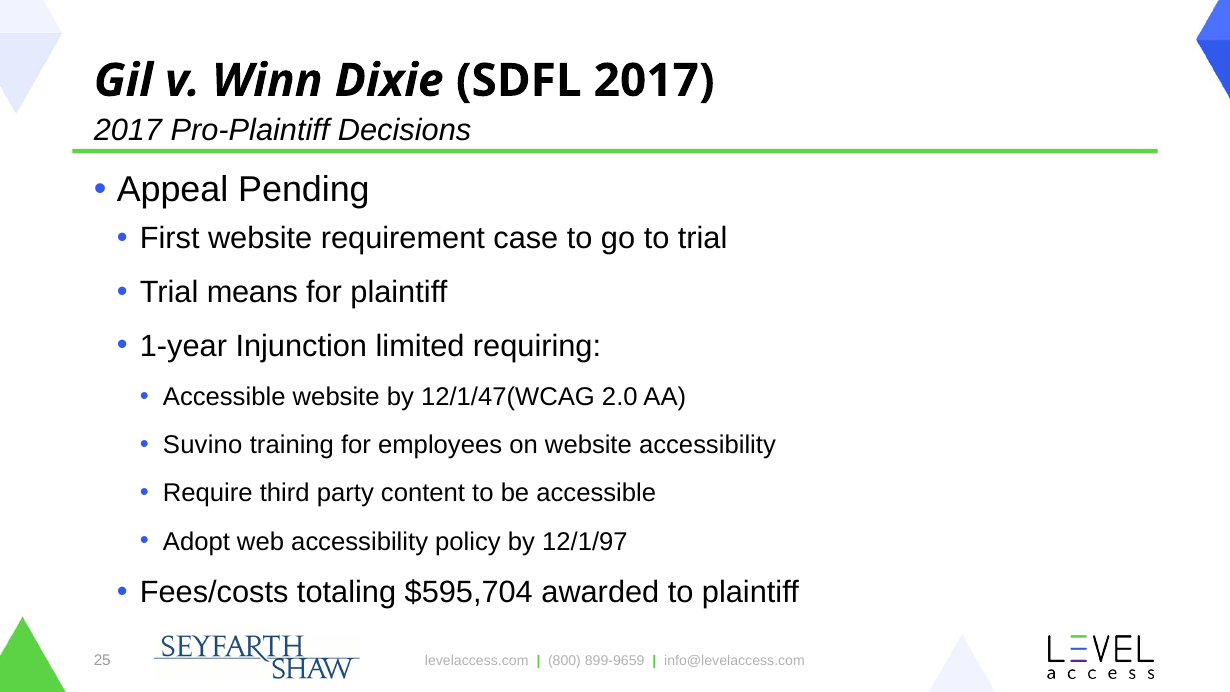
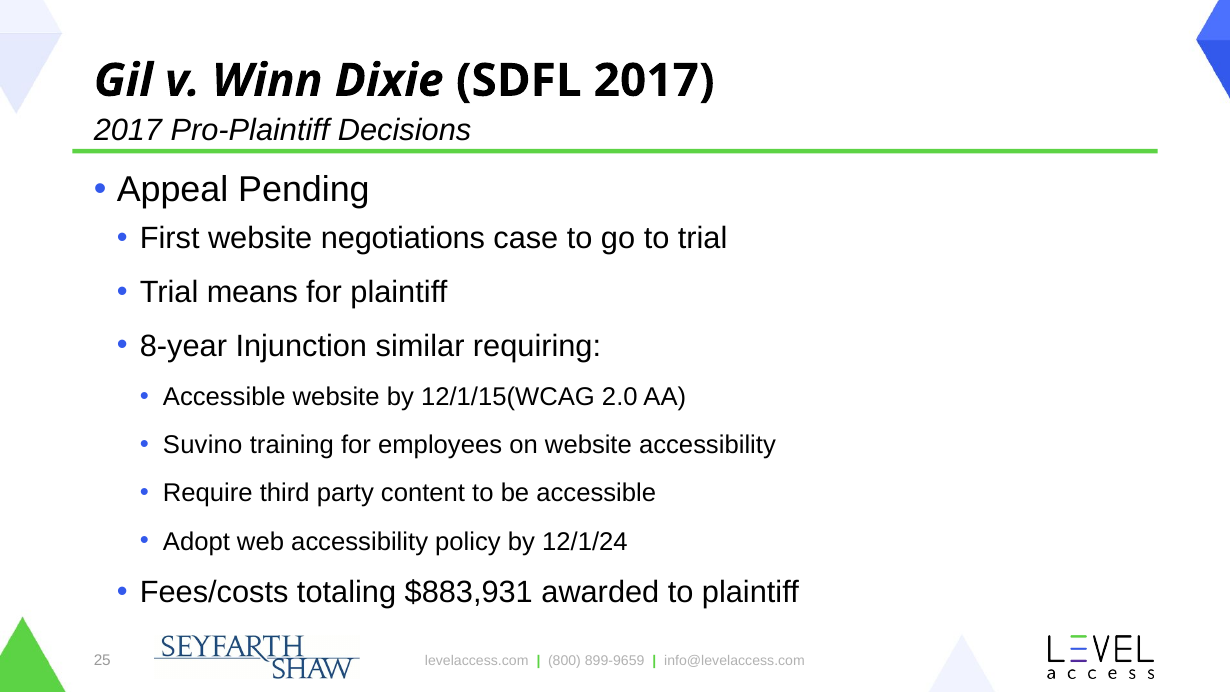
requirement: requirement -> negotiations (403, 238)
1-year: 1-year -> 8-year (183, 346)
limited: limited -> similar (420, 346)
12/1/47(WCAG: 12/1/47(WCAG -> 12/1/15(WCAG (508, 397)
12/1/97: 12/1/97 -> 12/1/24 (585, 541)
$595,704: $595,704 -> $883,931 (469, 592)
